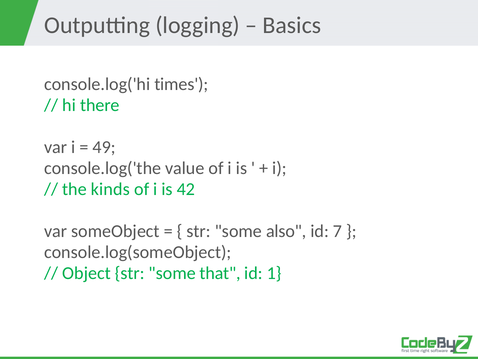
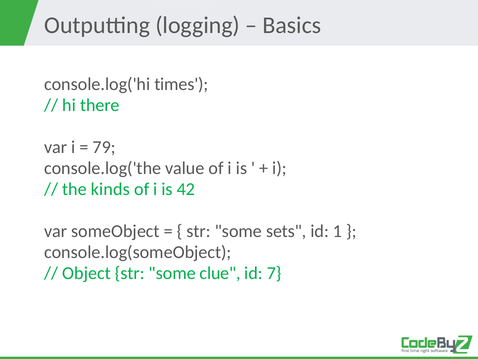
49: 49 -> 79 (104, 147)
also: also -> sets (286, 231)
7: 7 -> 1 (338, 231)
that: that -> clue (220, 273)
1: 1 -> 7 (274, 273)
